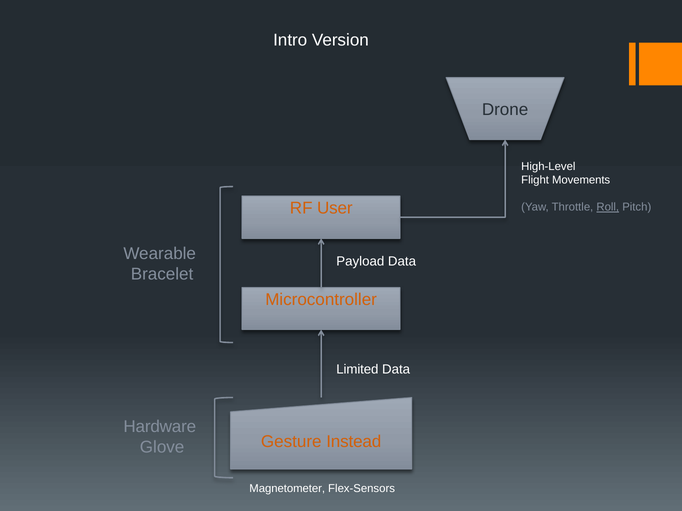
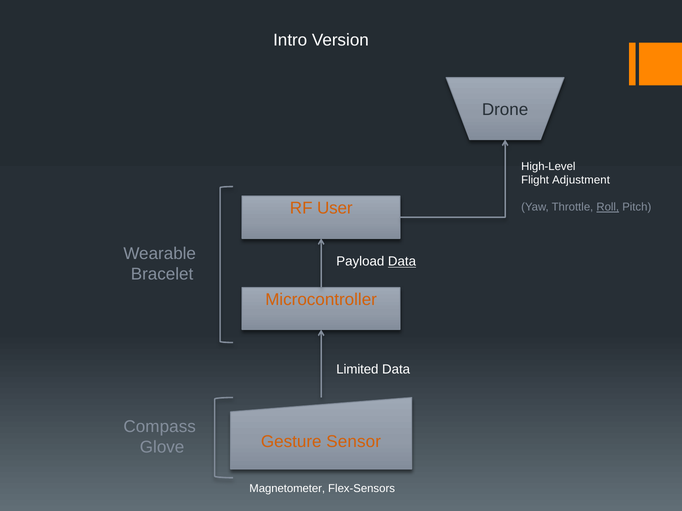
Movements: Movements -> Adjustment (581, 180)
Data underline: none -> present (402, 262)
Hardware: Hardware -> Compass (160, 427)
Instead: Instead -> Sensor (354, 442)
